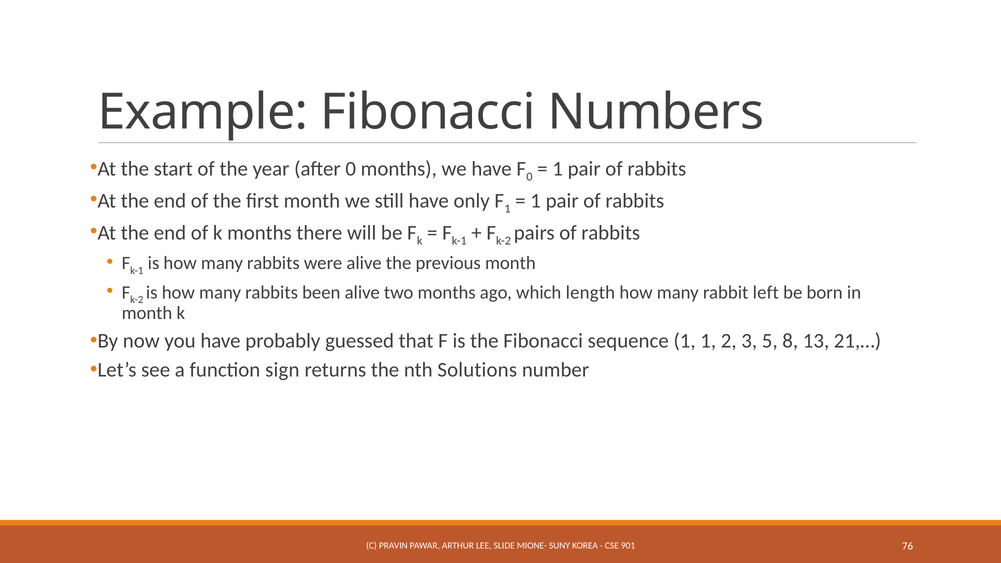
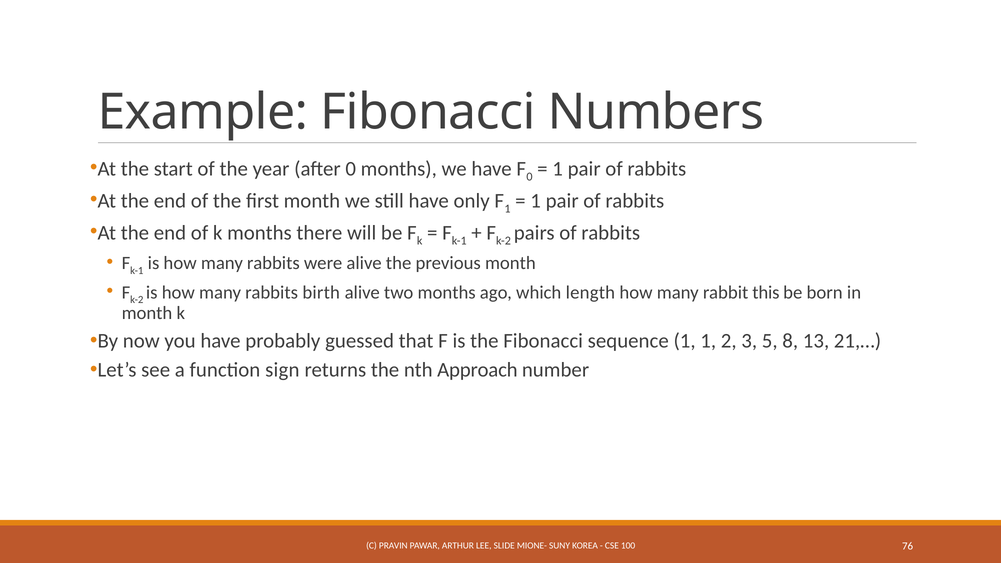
been: been -> birth (321, 293)
left: left -> this (766, 293)
Solutions: Solutions -> Approach (477, 370)
901: 901 -> 100 (628, 546)
